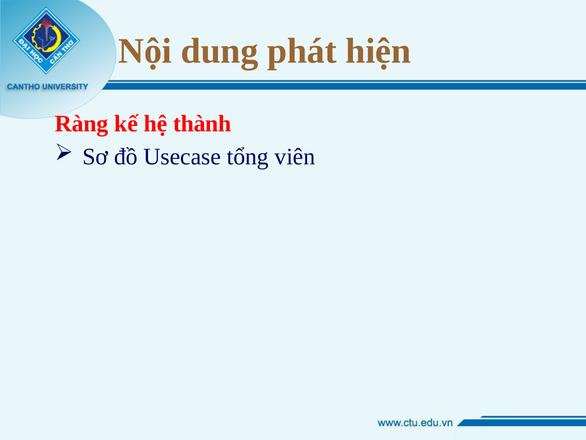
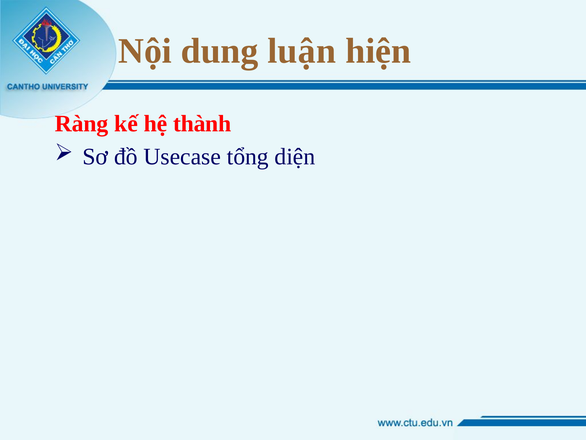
phát: phát -> luận (302, 51)
viên: viên -> diện (295, 156)
